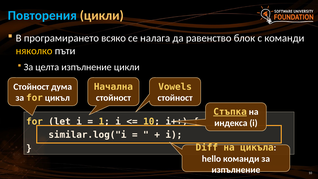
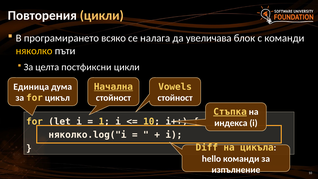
Повторения colour: light blue -> white (42, 15)
равенство: равенство -> увеличава (209, 38)
целта изпълнение: изпълнение -> постфиксни (86, 67)
Начална underline: none -> present (113, 87)
Стойност: Стойност -> Единица (31, 87)
similar.log("i: similar.log("i -> няколко.log("i (87, 135)
